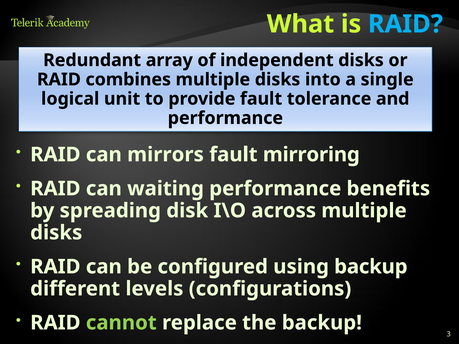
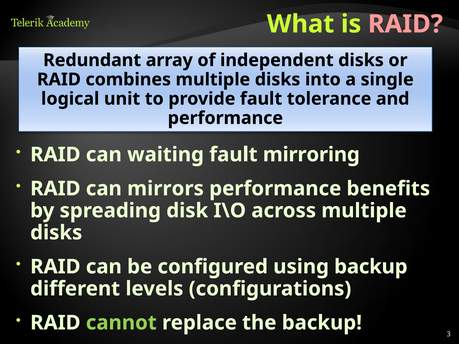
RAID colour: light blue -> pink (405, 24)
mirrors: mirrors -> waiting (166, 155)
waiting: waiting -> mirrors (165, 189)
